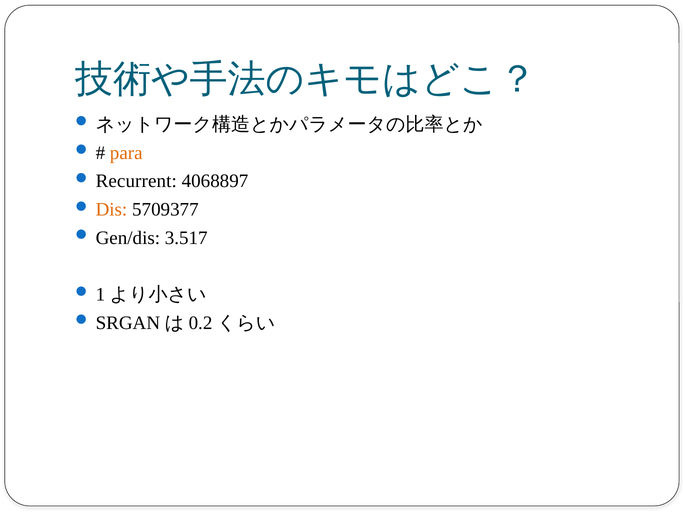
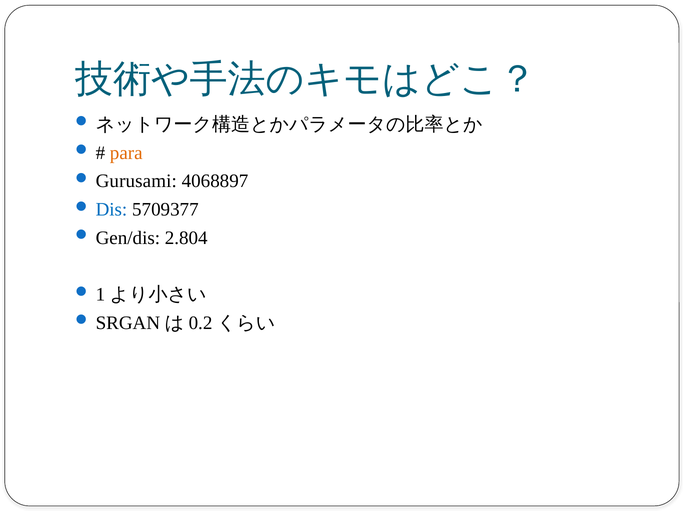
Recurrent: Recurrent -> Gurusami (136, 181)
Dis colour: orange -> blue (111, 210)
3.517: 3.517 -> 2.804 (186, 238)
